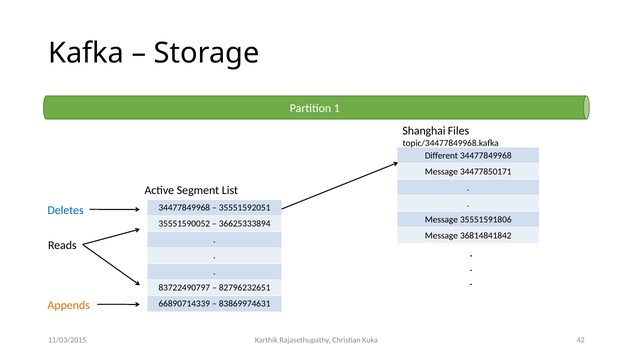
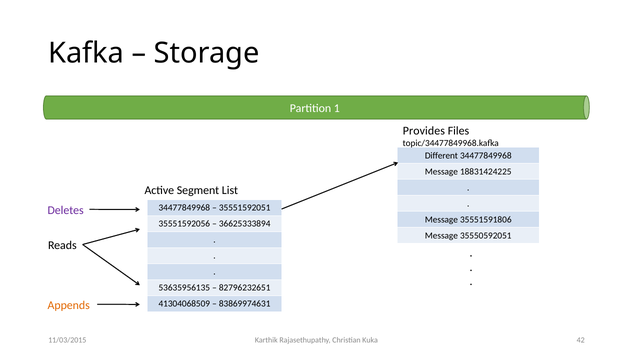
Shanghai: Shanghai -> Provides (424, 131)
34477850171: 34477850171 -> 18831424225 (486, 172)
Deletes colour: blue -> purple (66, 210)
35551590052: 35551590052 -> 35551592056 (184, 224)
36814841842: 36814841842 -> 35550592051 (486, 236)
83722490797: 83722490797 -> 53635956135 (184, 288)
66890714339: 66890714339 -> 41304068509 (184, 304)
